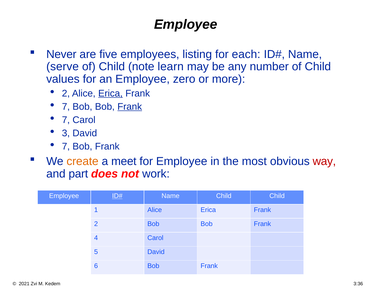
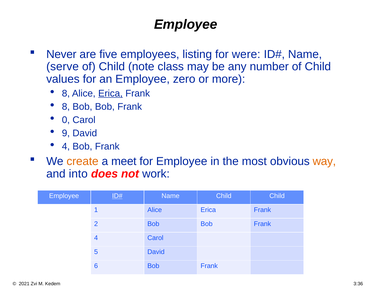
each: each -> were (246, 54)
learn: learn -> class (171, 67)
2: 2 -> 8 (66, 93)
7: 7 -> 8 (66, 107)
Frank underline: present -> none (130, 107)
7: 7 -> 0 (66, 120)
3: 3 -> 9 (66, 133)
7: 7 -> 4 (66, 146)
way colour: red -> orange (324, 161)
part: part -> into (78, 174)
